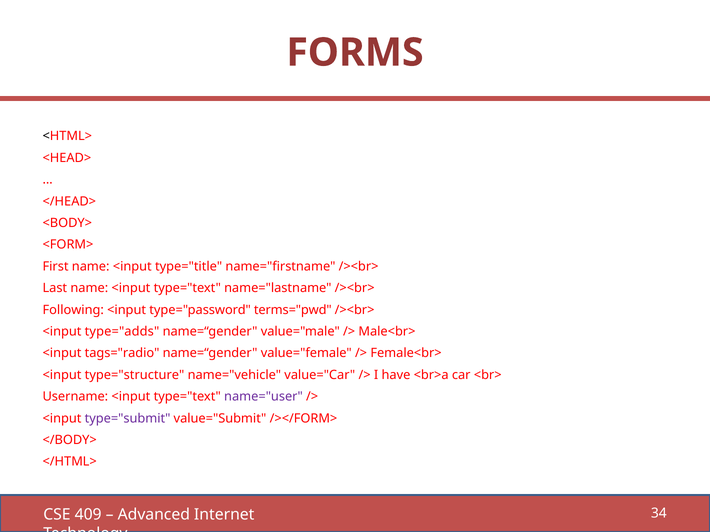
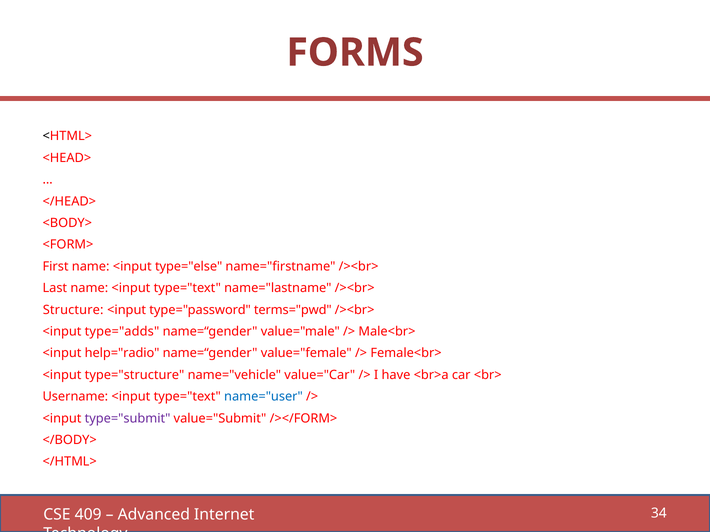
type="title: type="title -> type="else (189, 267)
Following: Following -> Structure (73, 310)
tags="radio: tags="radio -> help="radio (122, 354)
name="user colour: purple -> blue (263, 397)
